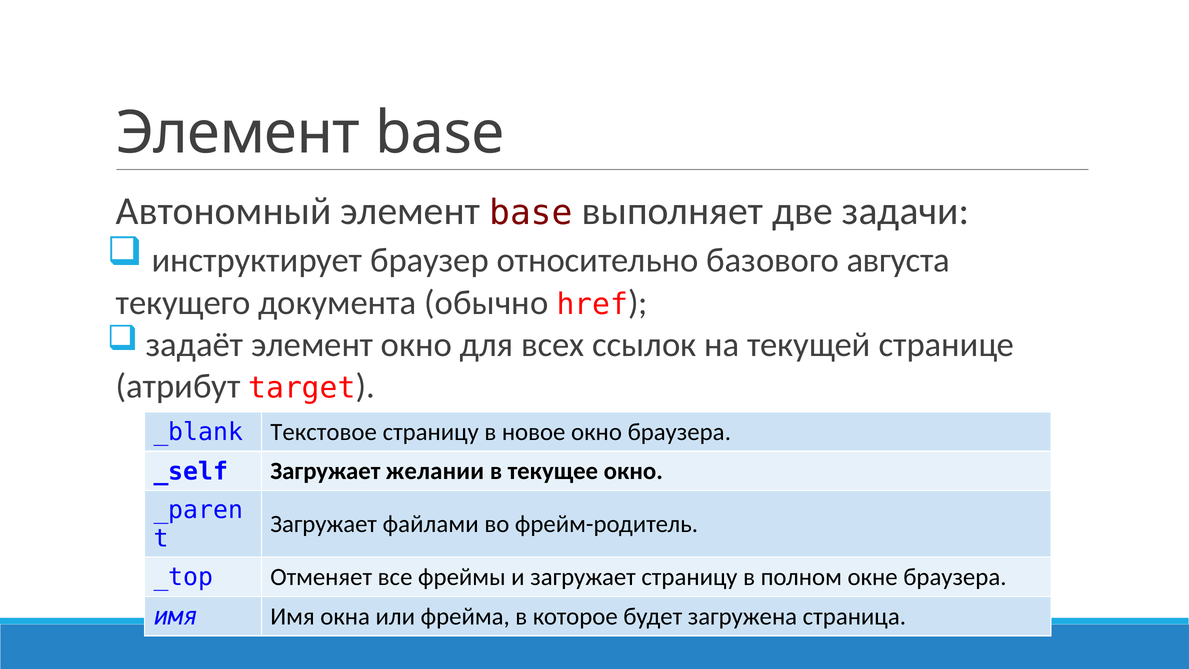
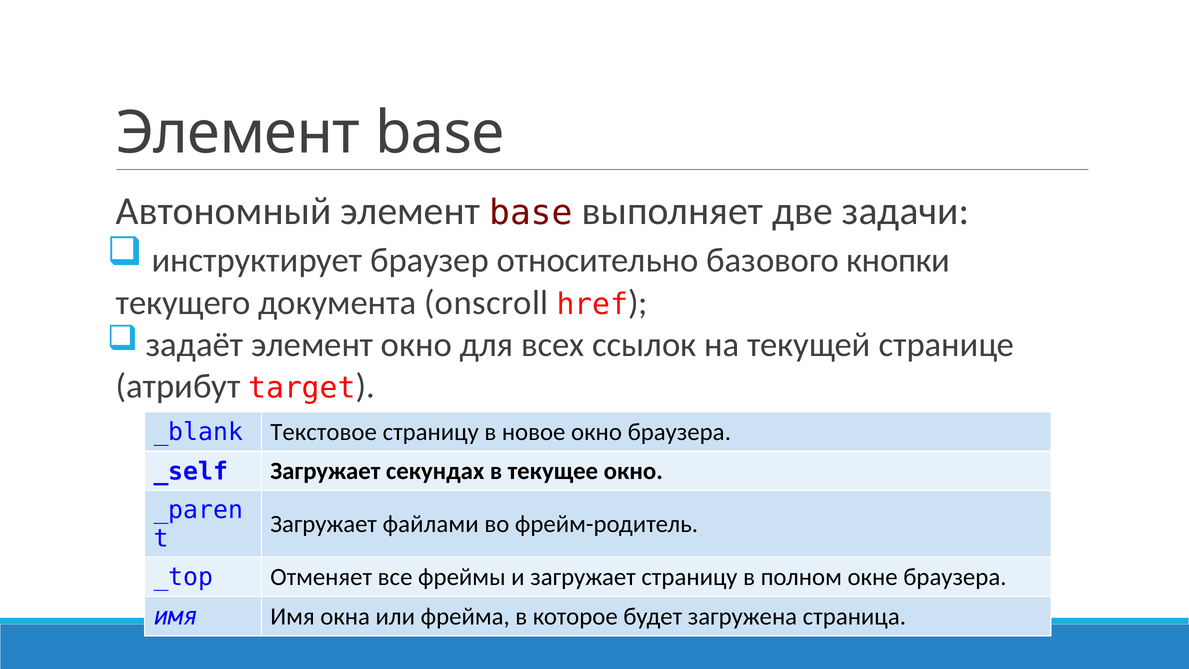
августа: августа -> кнопки (898, 260)
обычно: обычно -> onscroll (486, 303)
желании: желании -> секундах (435, 471)
